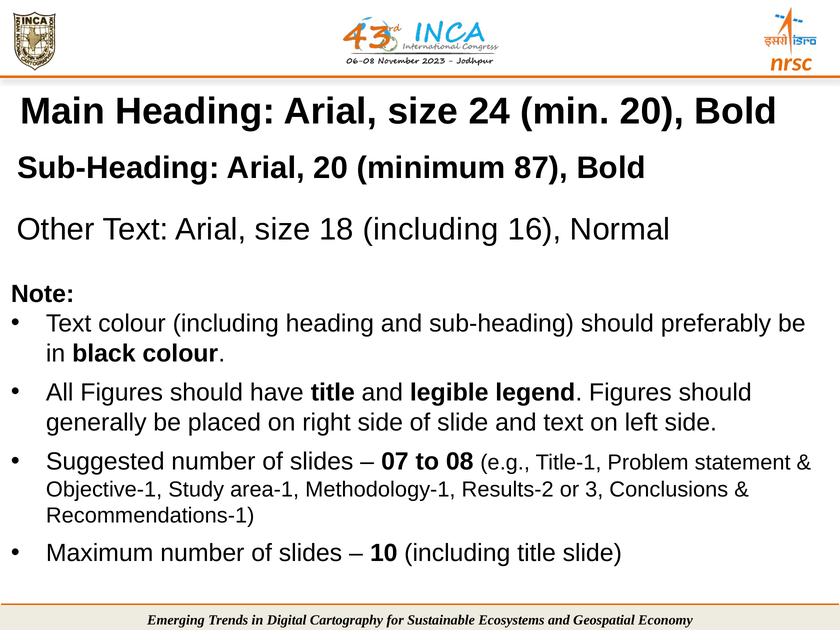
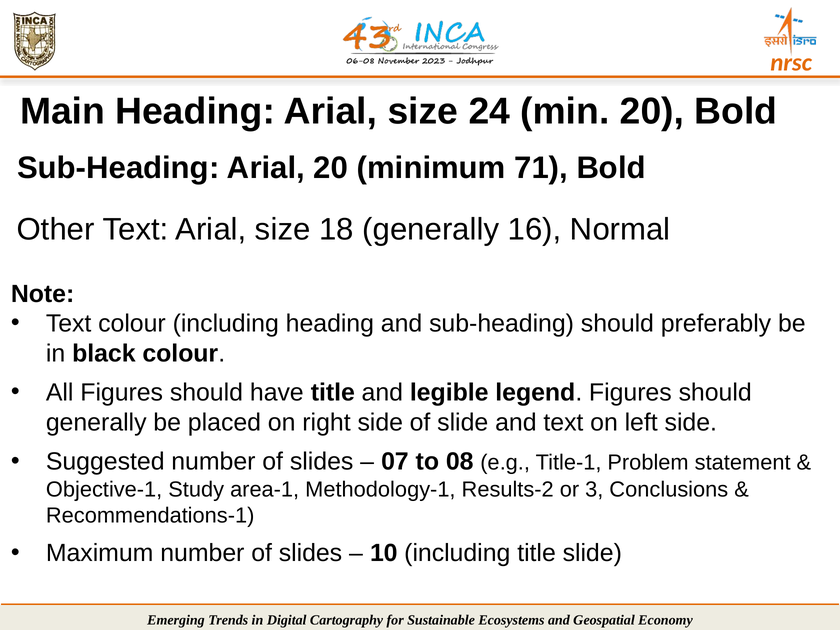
87: 87 -> 71 (541, 168)
18 including: including -> generally (431, 229)
